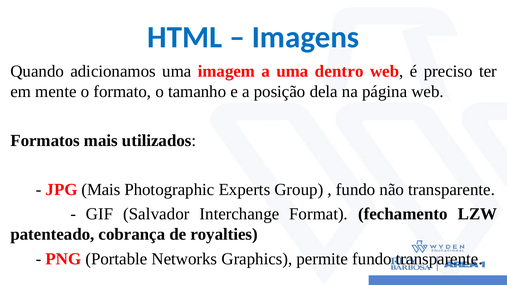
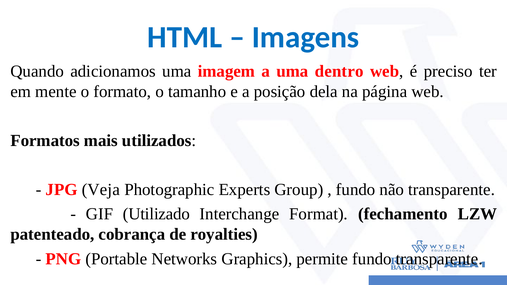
JPG Mais: Mais -> Veja (101, 190)
Salvador: Salvador -> Utilizado (156, 214)
